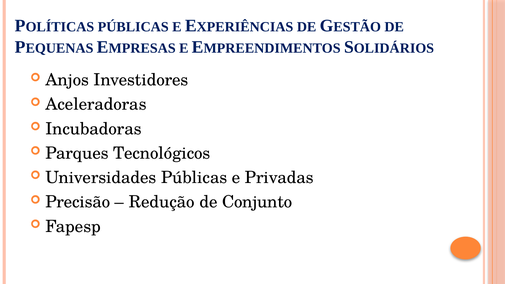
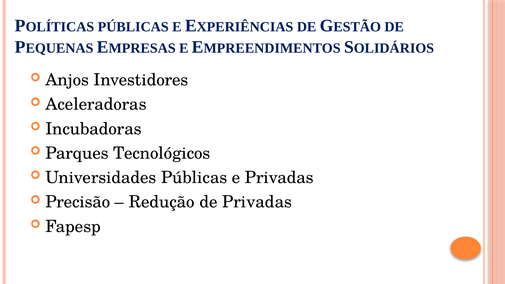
de Conjunto: Conjunto -> Privadas (257, 202)
